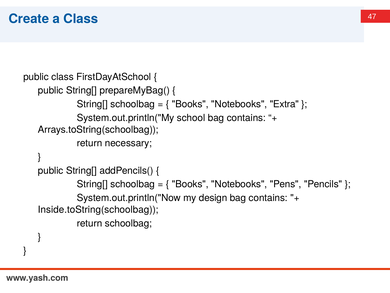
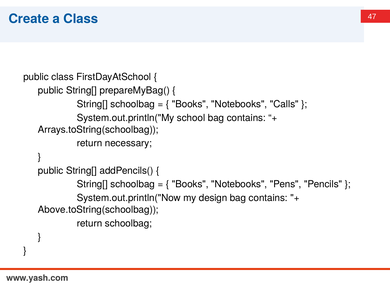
Extra: Extra -> Calls (284, 104)
Inside.toString(schoolbag: Inside.toString(schoolbag -> Above.toString(schoolbag (98, 209)
